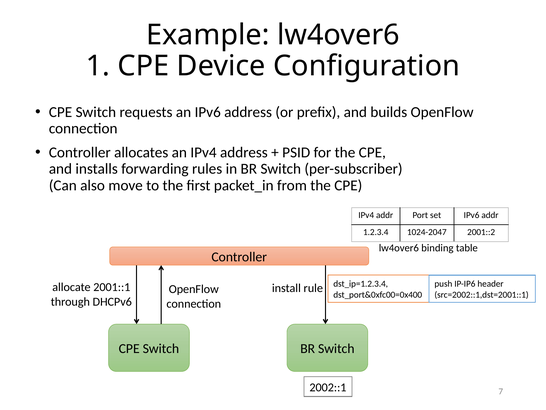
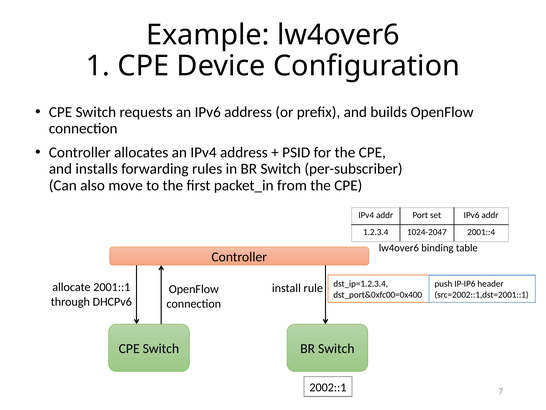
2001::2: 2001::2 -> 2001::4 (481, 232)
